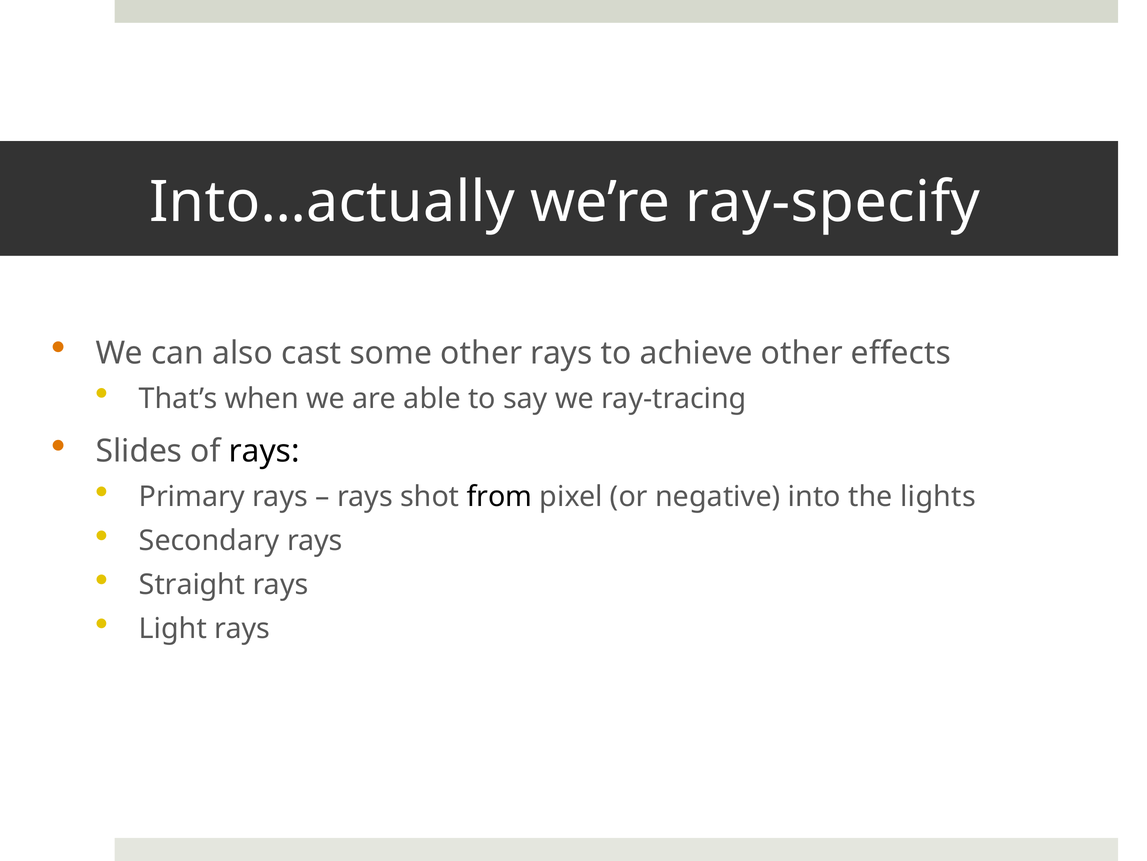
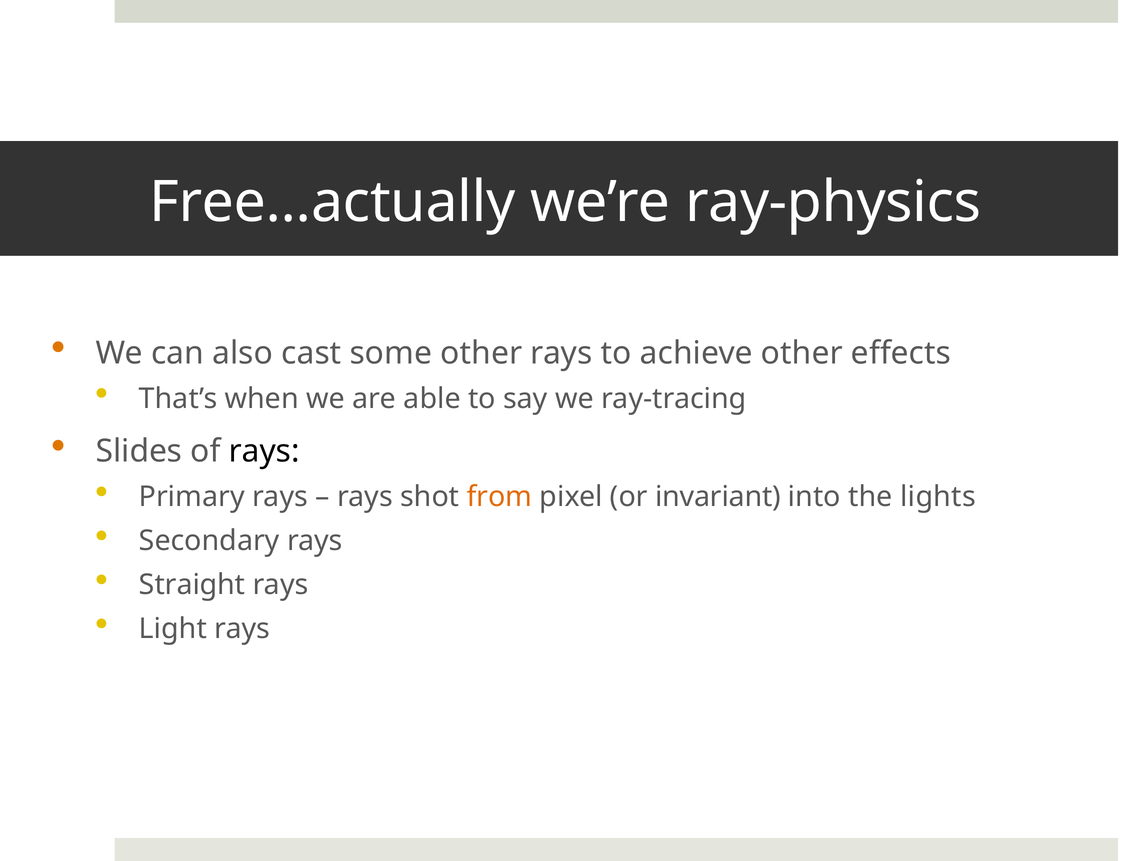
Into…actually: Into…actually -> Free…actually (332, 202)
ray-specify: ray-specify -> ray-physics (833, 202)
from colour: black -> orange (499, 497)
negative: negative -> invariant (718, 497)
